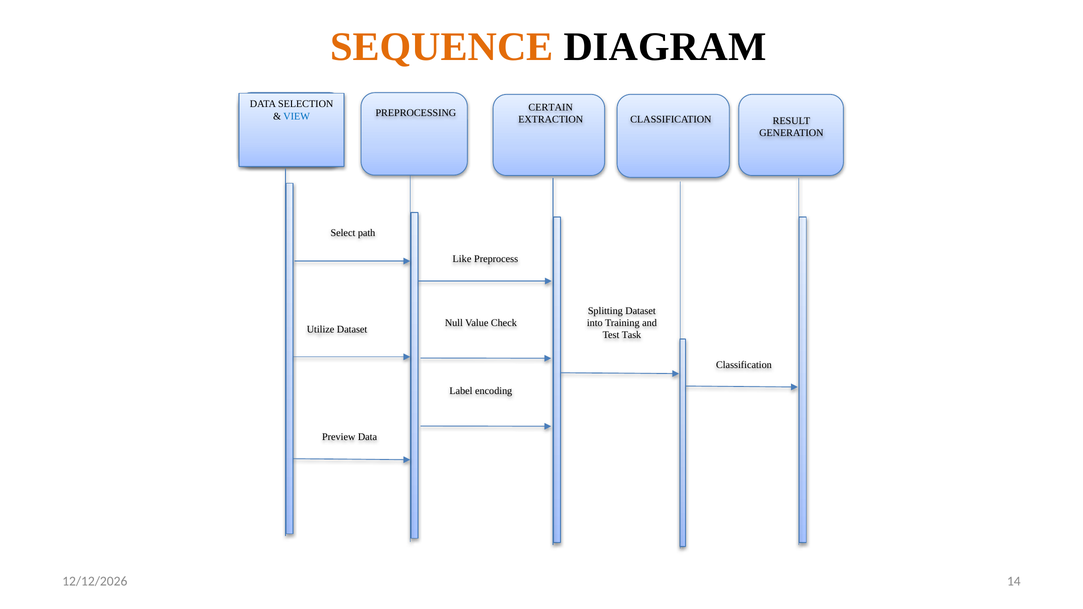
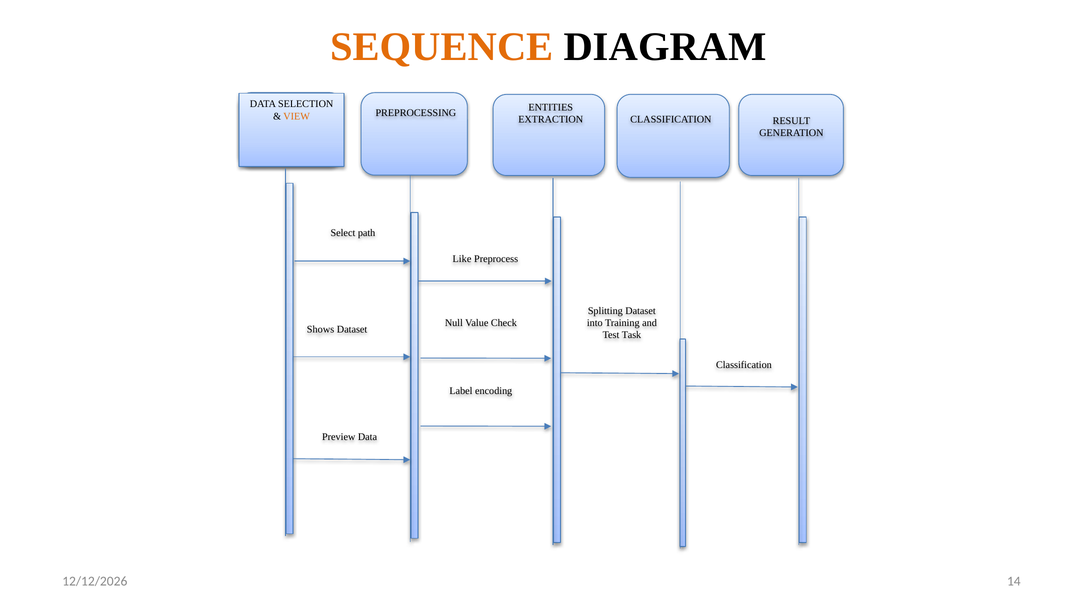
CERTAIN: CERTAIN -> ENTITIES (551, 107)
VIEW colour: blue -> orange (297, 116)
Utilize: Utilize -> Shows (321, 330)
